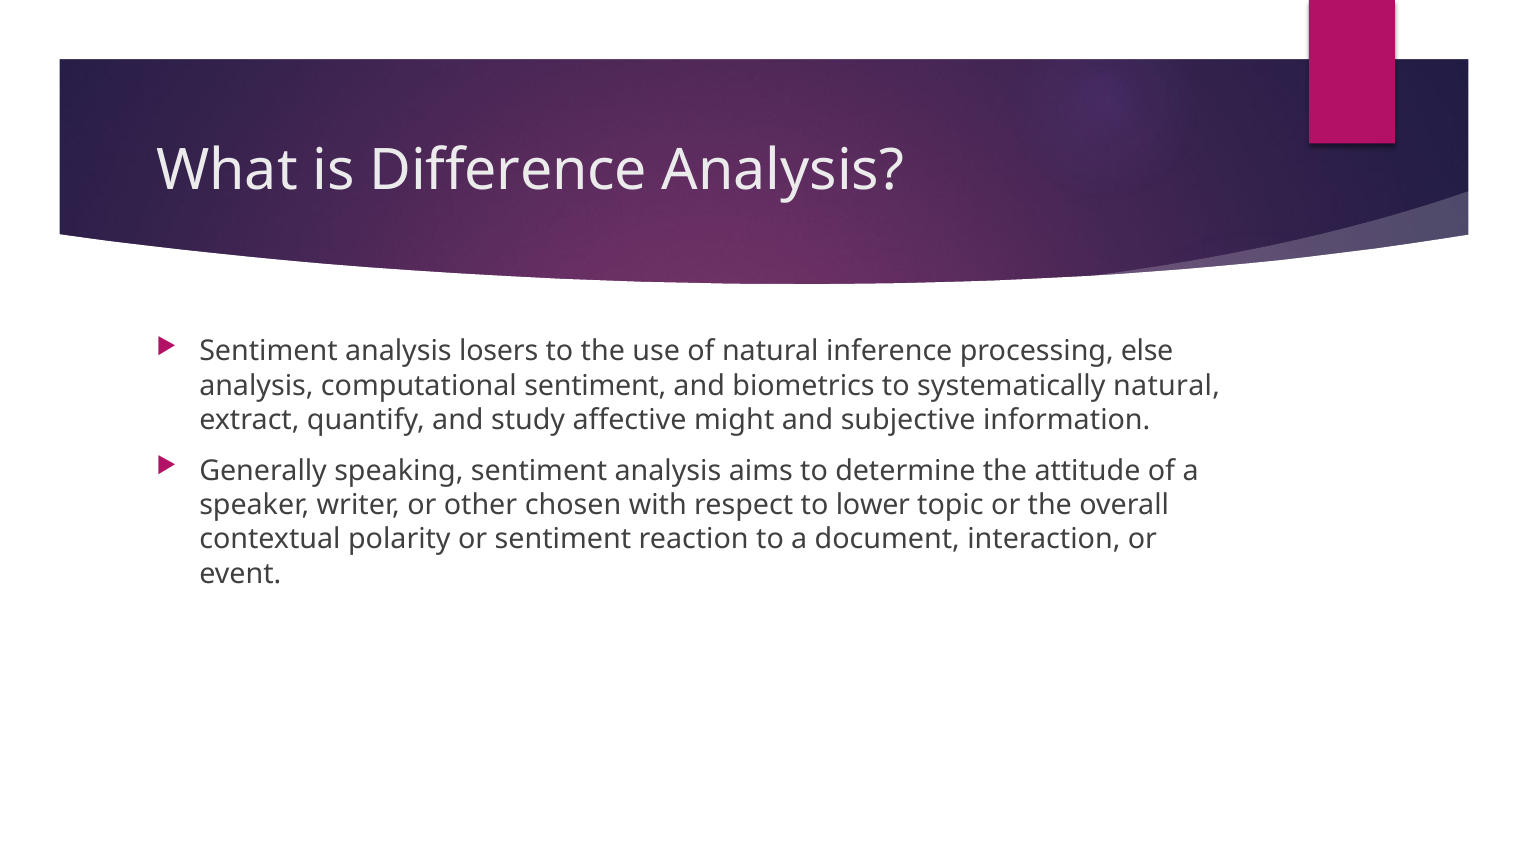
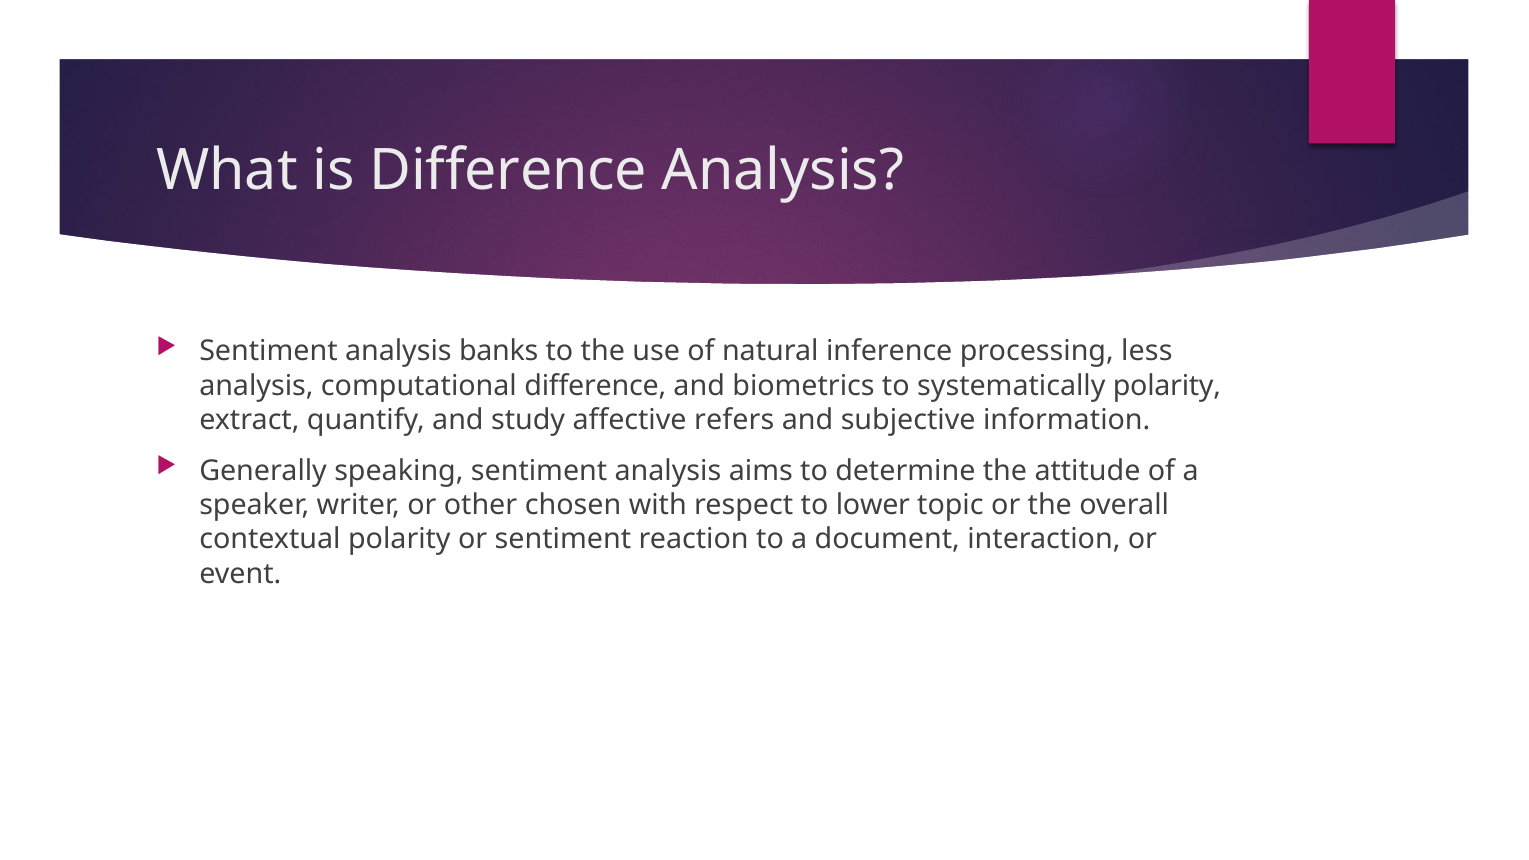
losers: losers -> banks (499, 351)
else: else -> less (1147, 351)
computational sentiment: sentiment -> difference (595, 386)
systematically natural: natural -> polarity (1167, 386)
might: might -> refers (734, 420)
